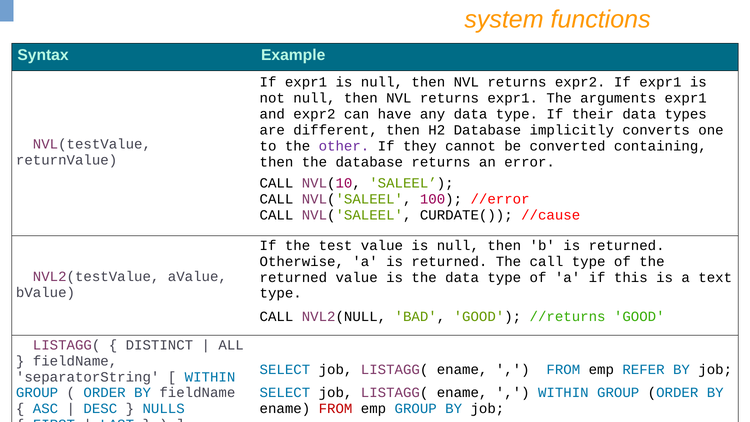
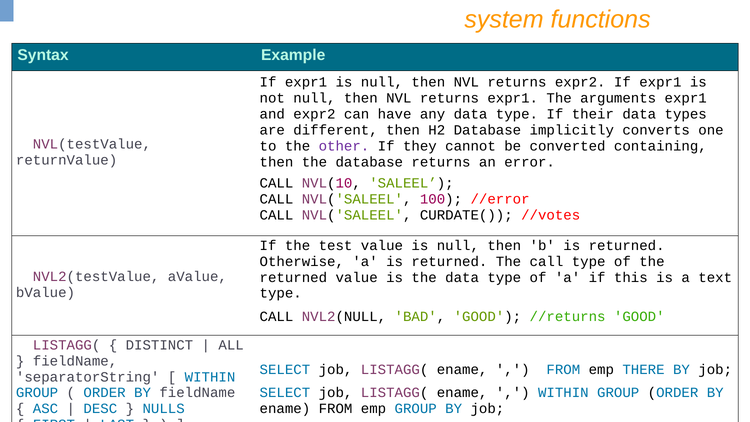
//cause: //cause -> //votes (551, 215)
REFER: REFER -> THERE (644, 370)
FROM colour: red -> black (336, 409)
